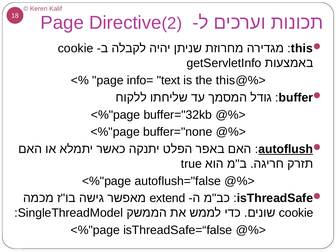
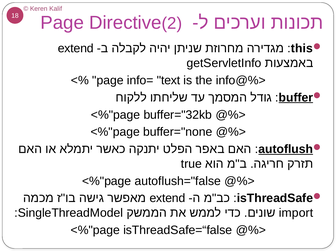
cookie: cookie -> extend (76, 48)
the this: this -> info (226, 80)
buffer underline: none -> present (296, 98)
cookie: cookie -> import (296, 213)
